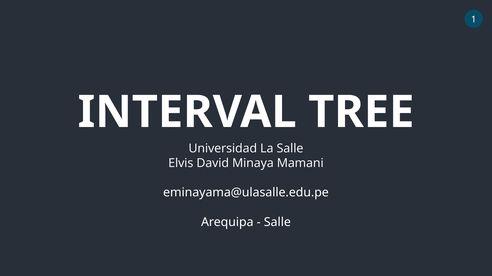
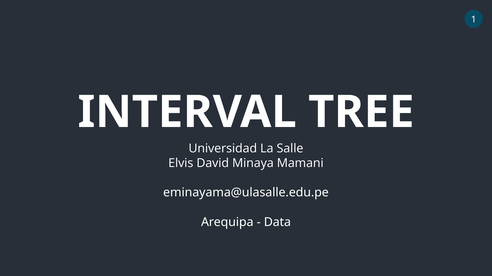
Salle: Salle -> Data (277, 223)
